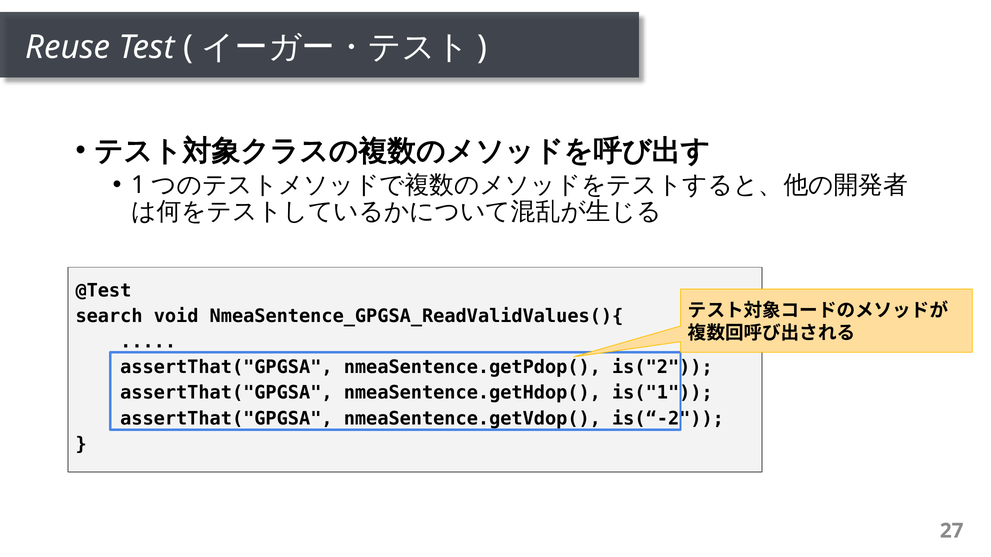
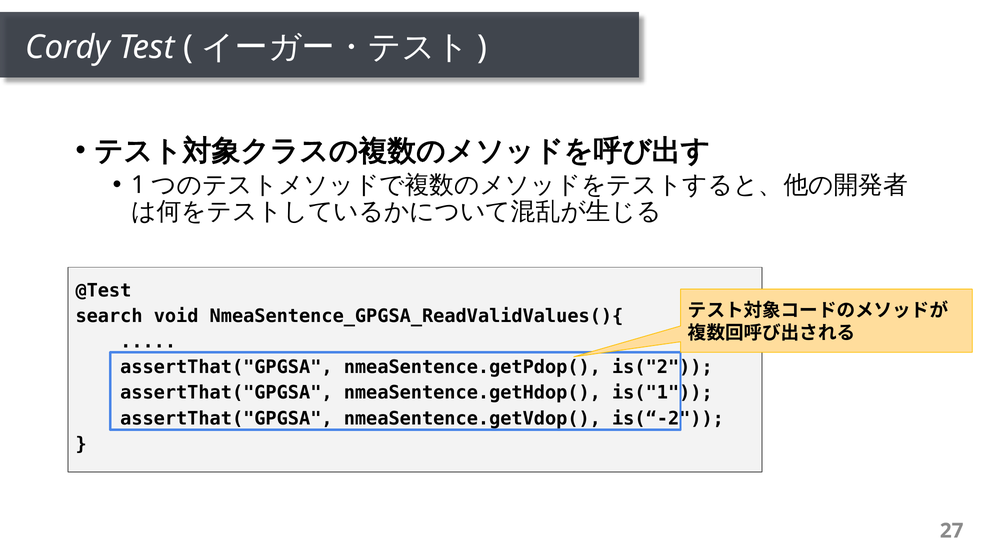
Reuse: Reuse -> Cordy (68, 47)
